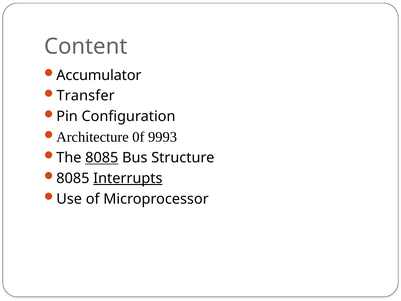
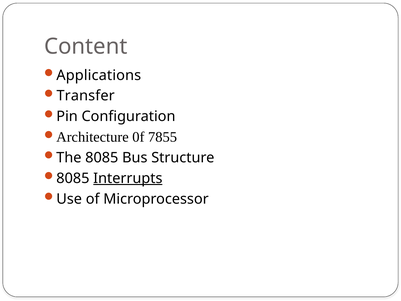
Accumulator: Accumulator -> Applications (99, 75)
9993: 9993 -> 7855 (163, 137)
8085 underline: present -> none (102, 158)
